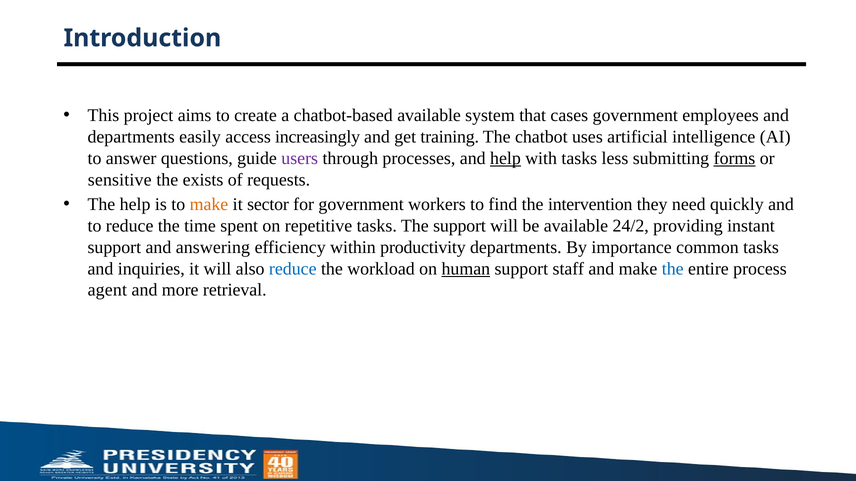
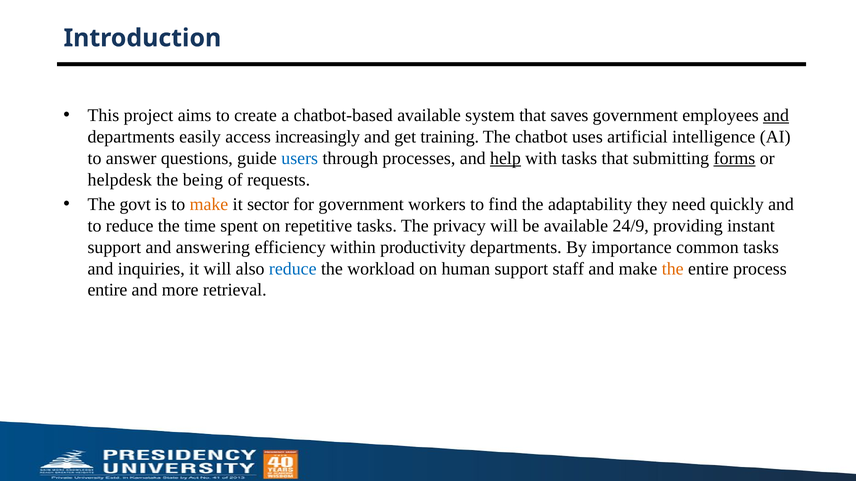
cases: cases -> saves (569, 116)
and underline: none -> present (776, 116)
users colour: purple -> blue (300, 158)
tasks less: less -> that (615, 158)
sensitive: sensitive -> helpdesk (120, 180)
exists: exists -> being (203, 180)
The help: help -> govt (135, 205)
intervention: intervention -> adaptability (590, 205)
The support: support -> privacy (460, 226)
24/2: 24/2 -> 24/9 (631, 226)
human underline: present -> none (466, 269)
the colour: blue -> orange (673, 269)
agent: agent -> entire (107, 290)
